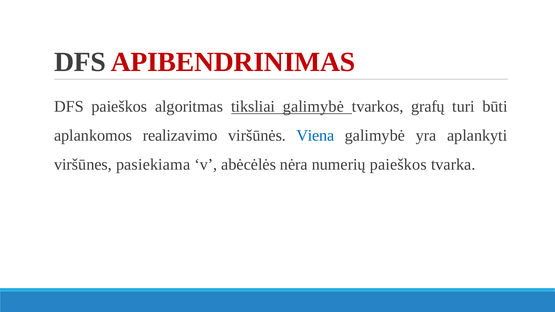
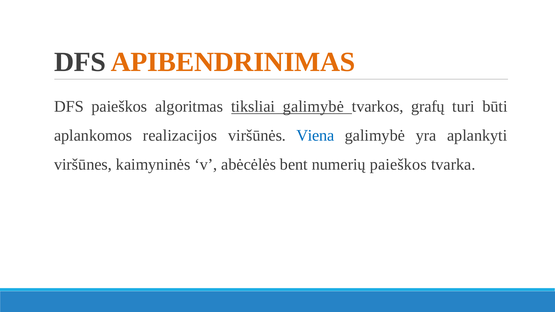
APIBENDRINIMAS colour: red -> orange (233, 62)
realizavimo: realizavimo -> realizacijos (180, 136)
pasiekiama: pasiekiama -> kaimyninės (153, 165)
nėra: nėra -> bent (294, 165)
